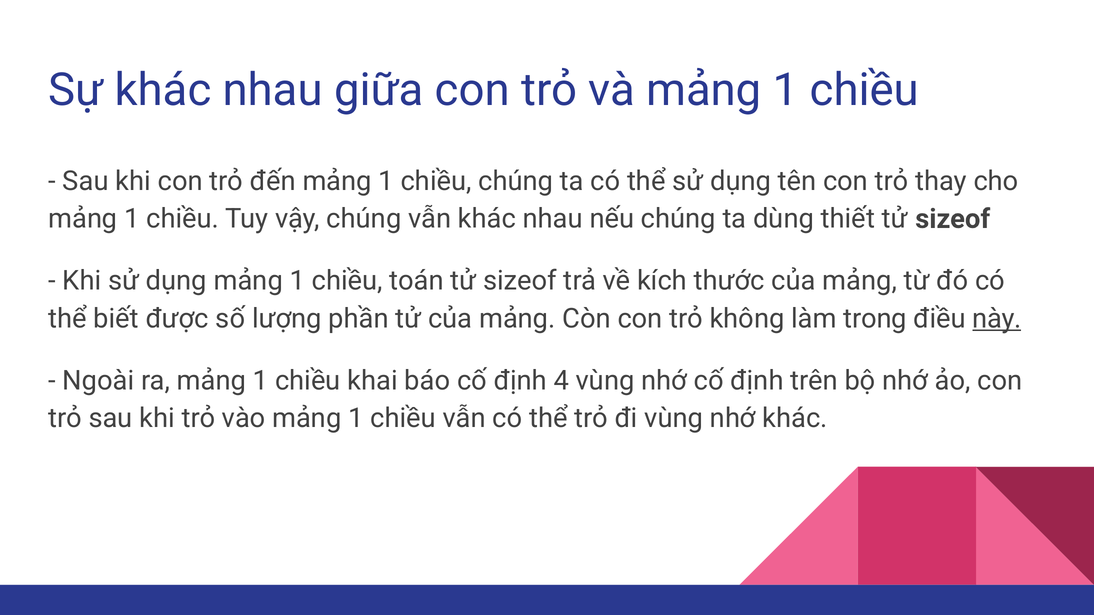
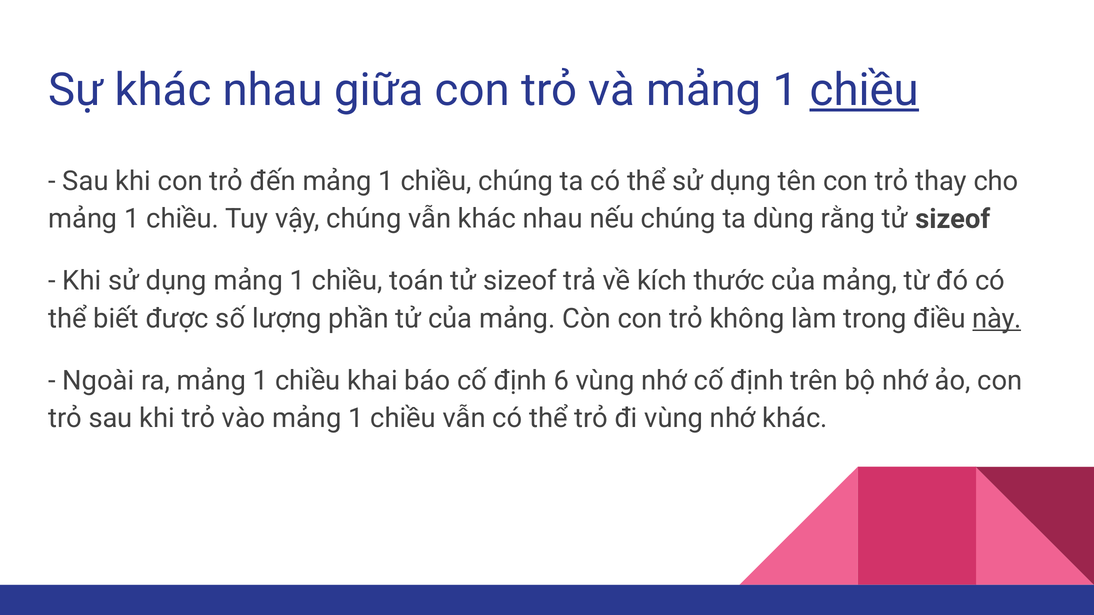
chiều underline: none -> present (864, 91)
thiết: thiết -> rằng (848, 219)
4: 4 -> 6 (561, 381)
